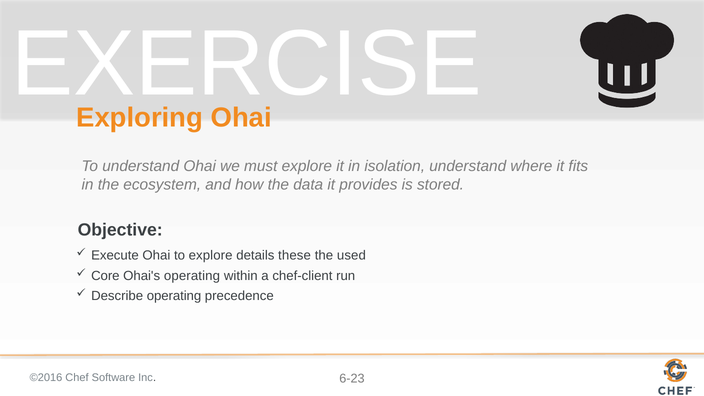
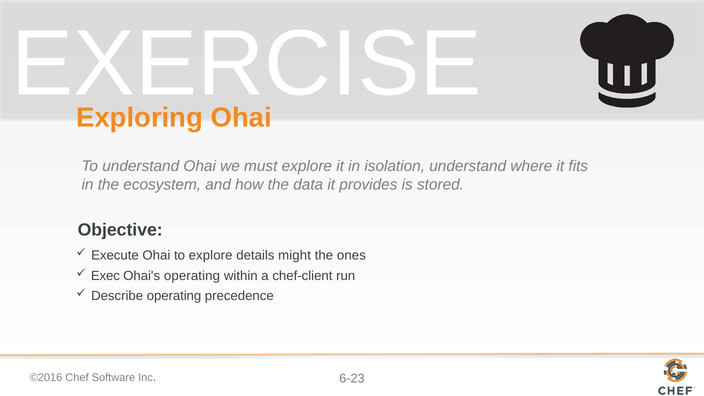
these: these -> might (295, 256)
used: used -> ones (351, 256)
Core: Core -> Exec (105, 276)
